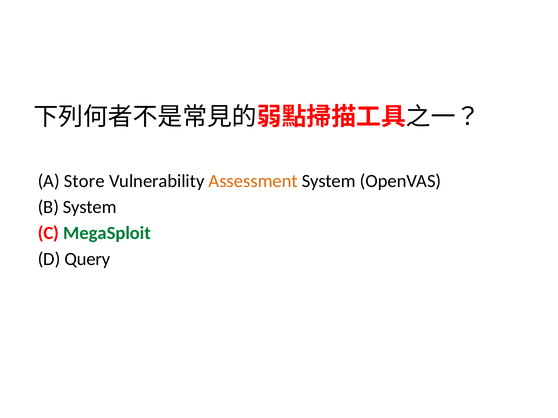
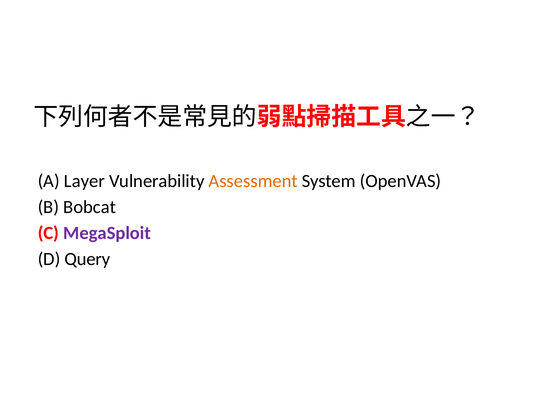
Store: Store -> Layer (84, 181)
B System: System -> Bobcat (90, 207)
MegaSploit colour: green -> purple (107, 233)
